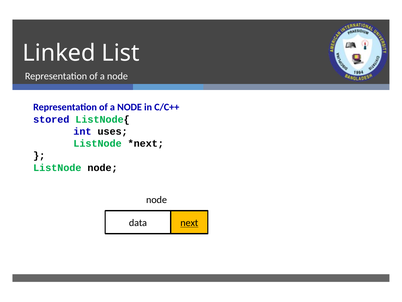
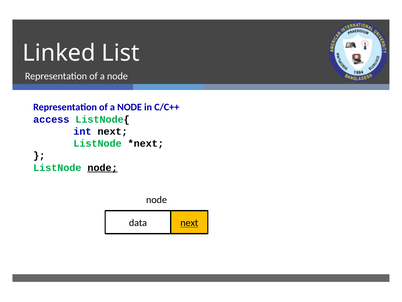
stored: stored -> access (51, 119)
int uses: uses -> next (113, 131)
node underline: none -> present (103, 167)
